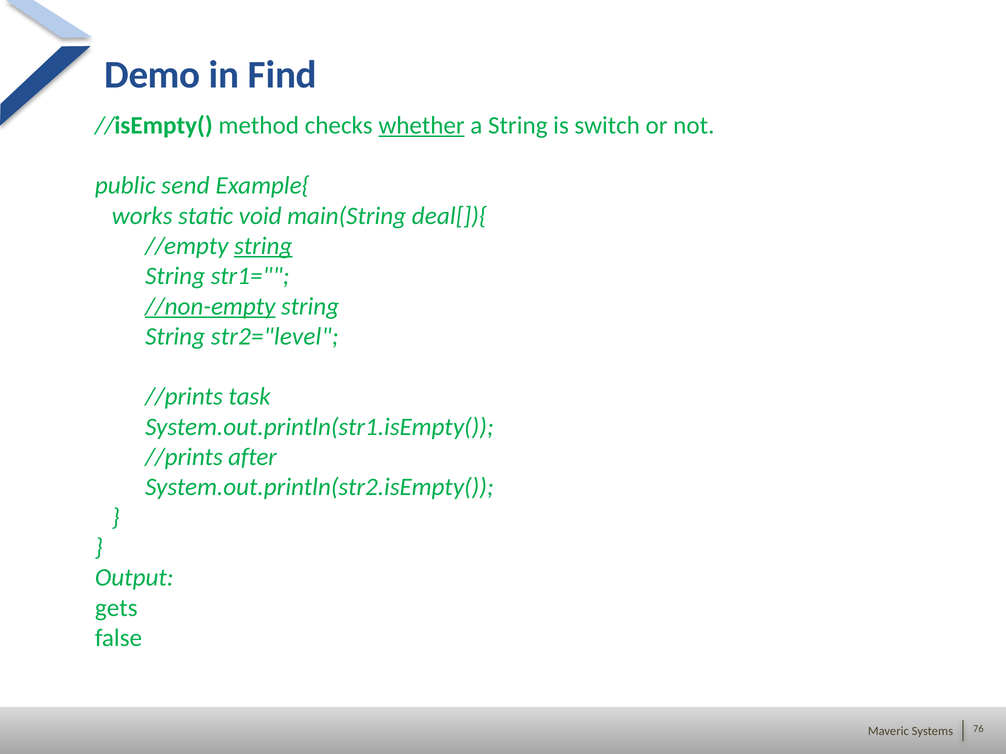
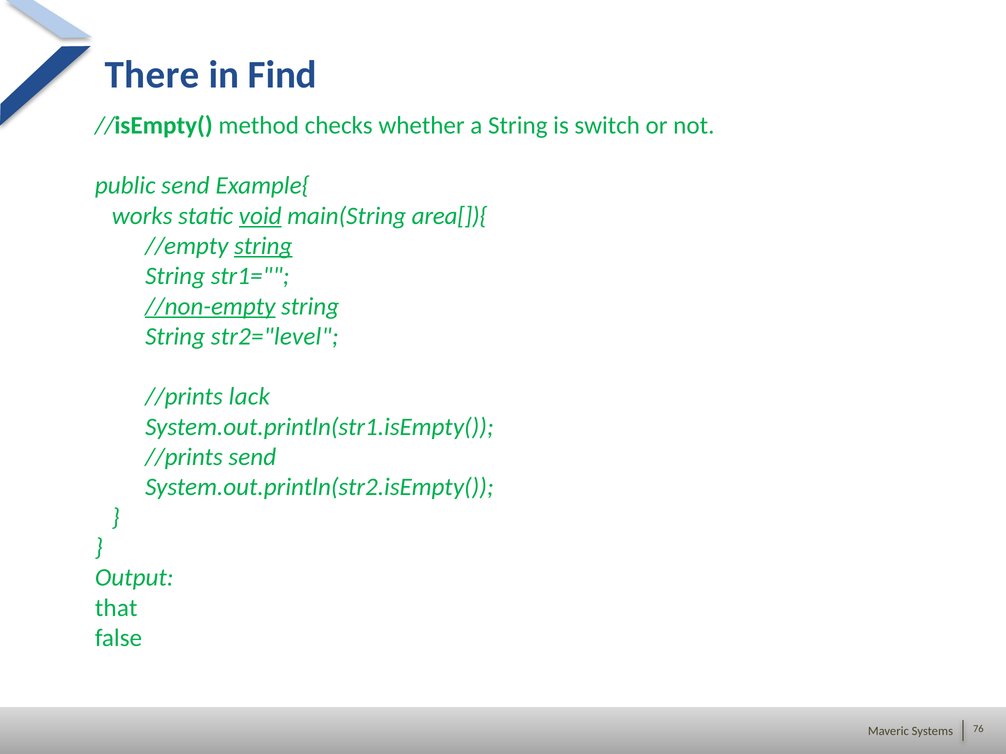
Demo: Demo -> There (152, 75)
whether underline: present -> none (422, 125)
void underline: none -> present (260, 216)
deal[]){: deal[]){ -> area[]){ (450, 216)
task: task -> lack (249, 397)
//prints after: after -> send (252, 457)
gets: gets -> that (116, 608)
